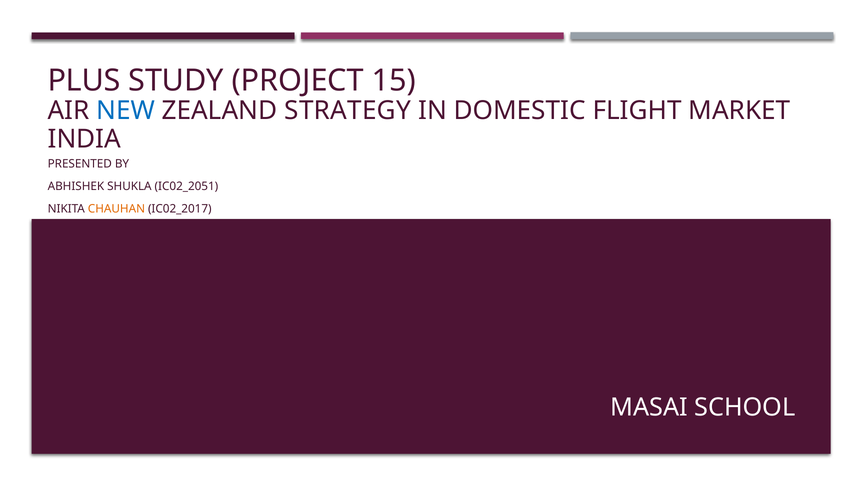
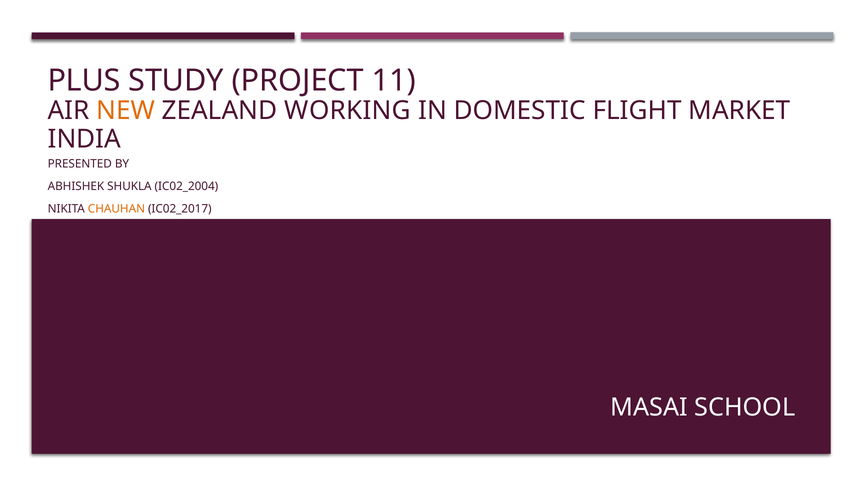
15: 15 -> 11 (394, 81)
NEW colour: blue -> orange (126, 111)
STRATEGY: STRATEGY -> WORKING (348, 111)
IC02_2051: IC02_2051 -> IC02_2004 (186, 186)
